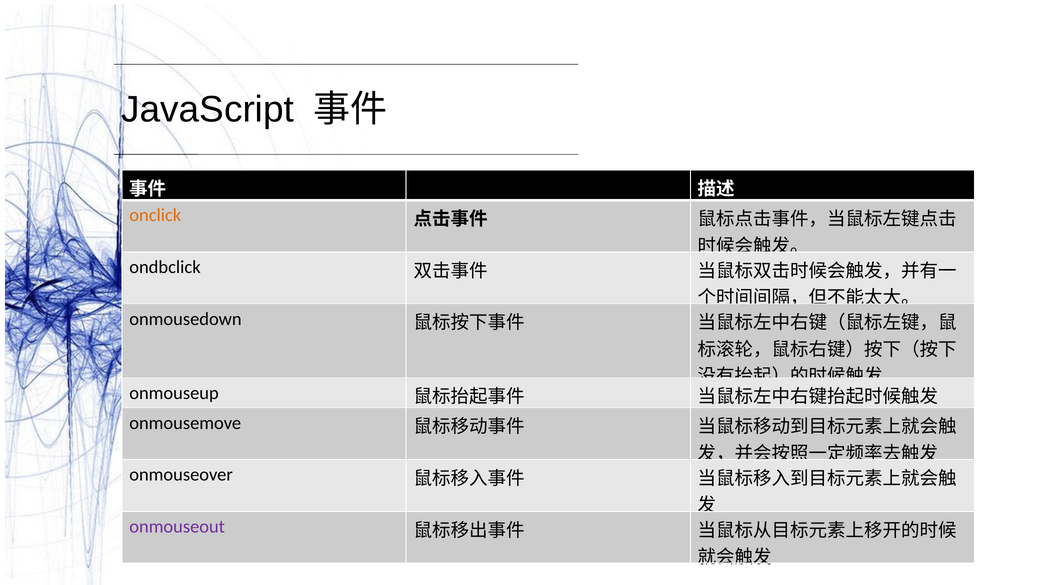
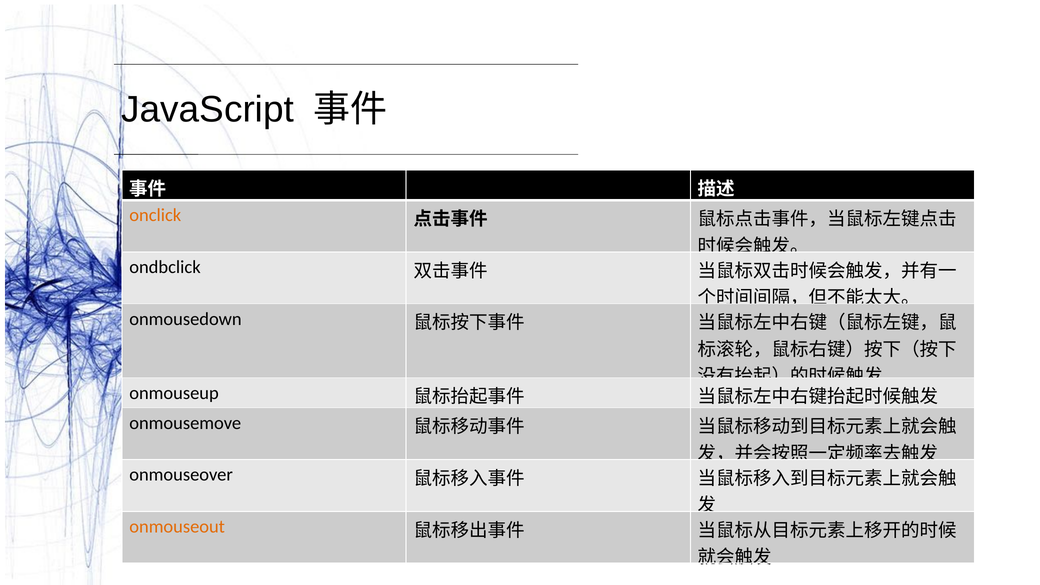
onmouseout colour: purple -> orange (177, 527)
